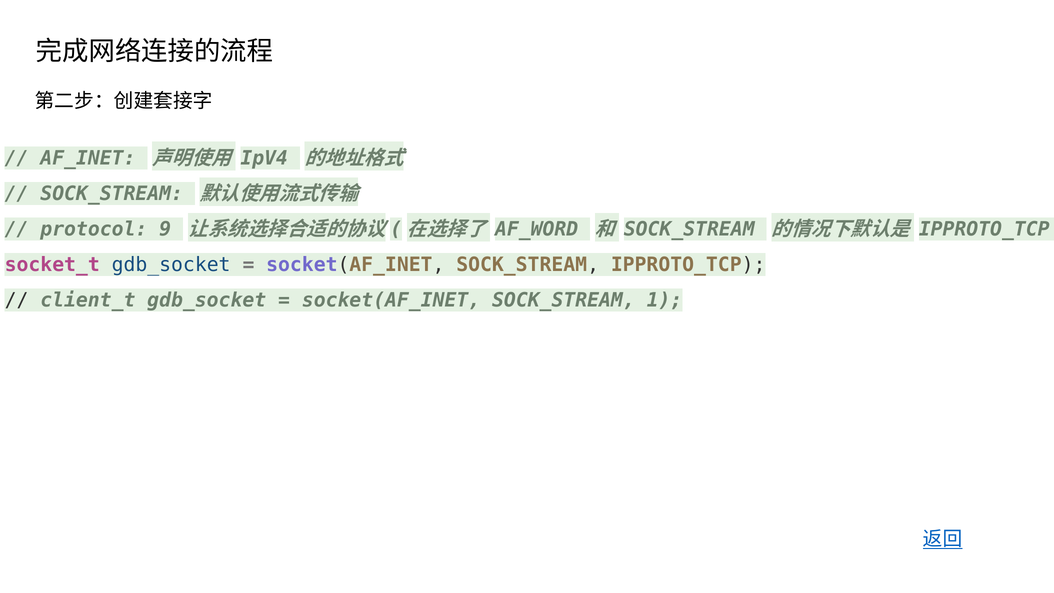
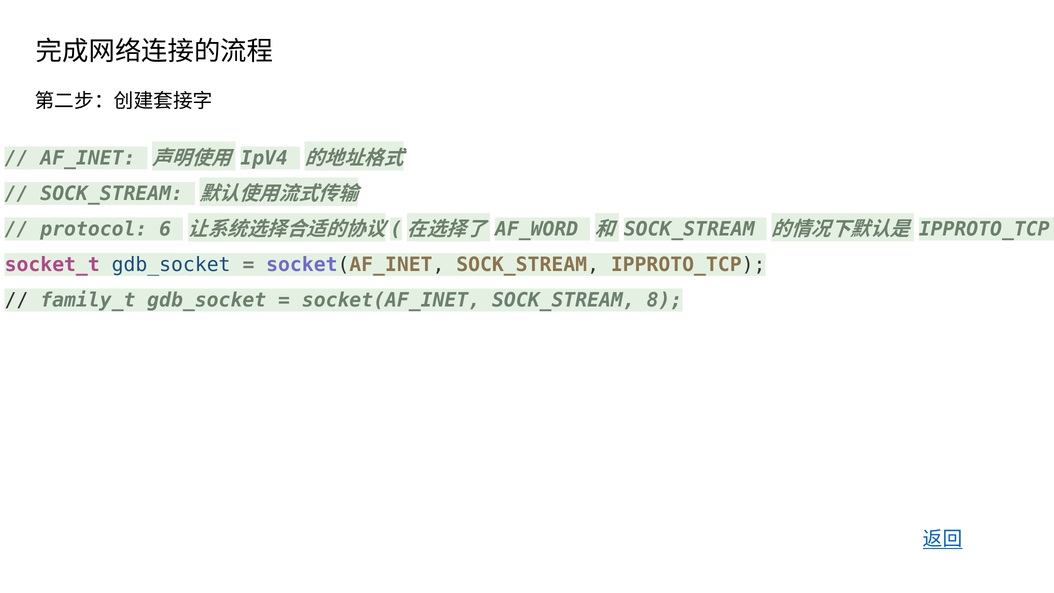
9: 9 -> 6 (165, 229)
client_t: client_t -> family_t (88, 300)
1: 1 -> 8 (665, 300)
